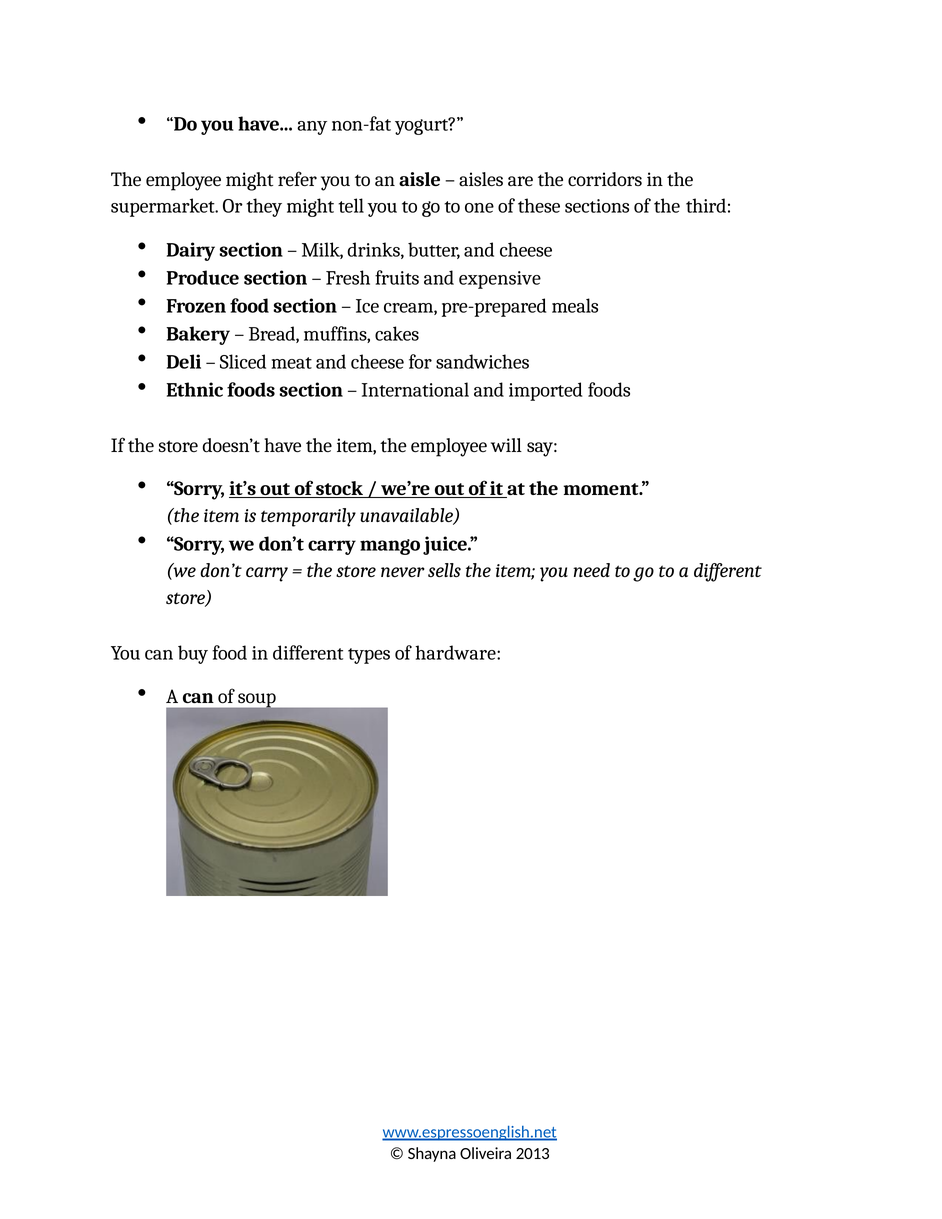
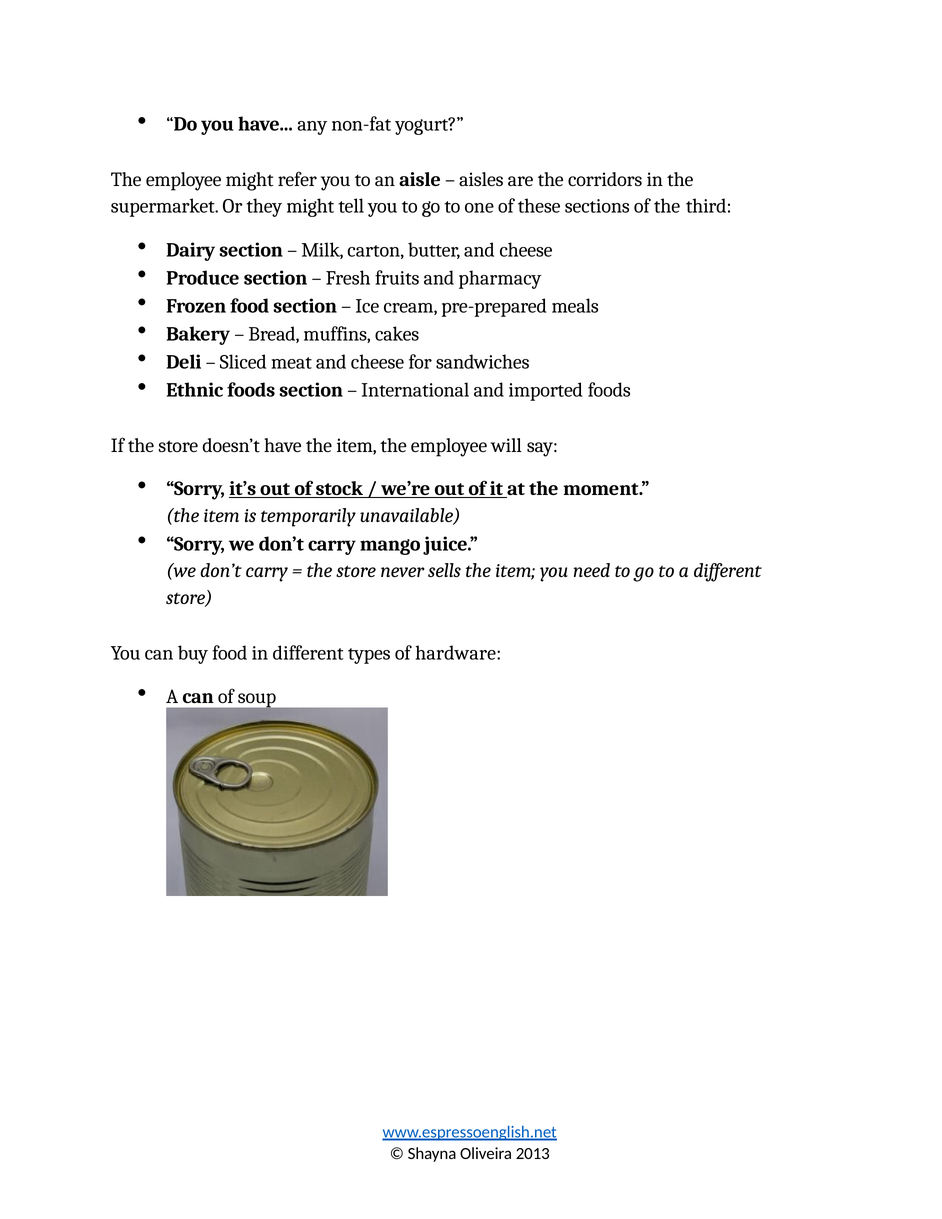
drinks: drinks -> carton (376, 250)
expensive: expensive -> pharmacy (500, 278)
